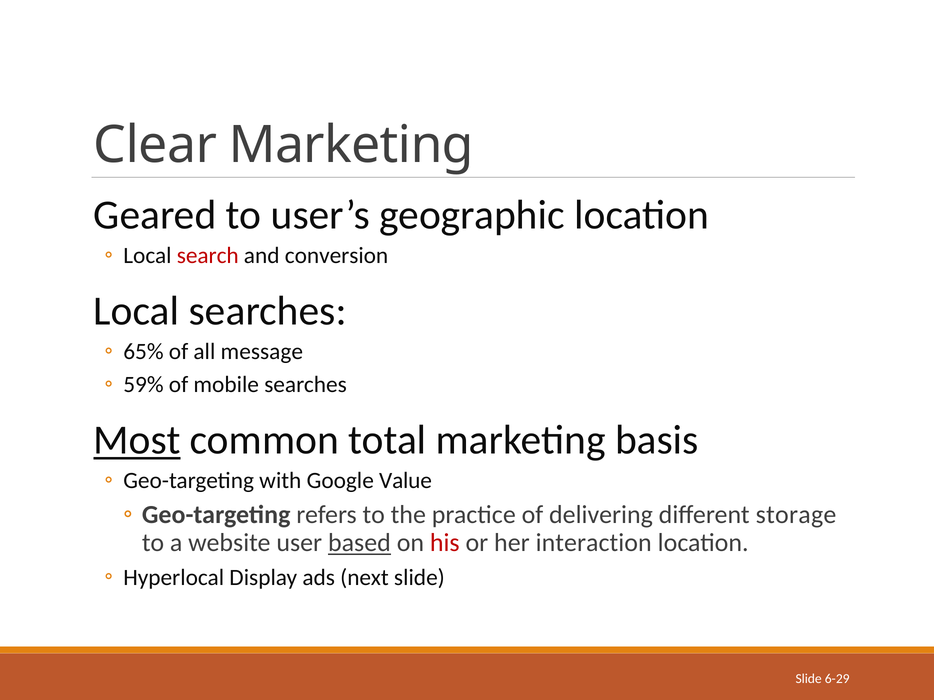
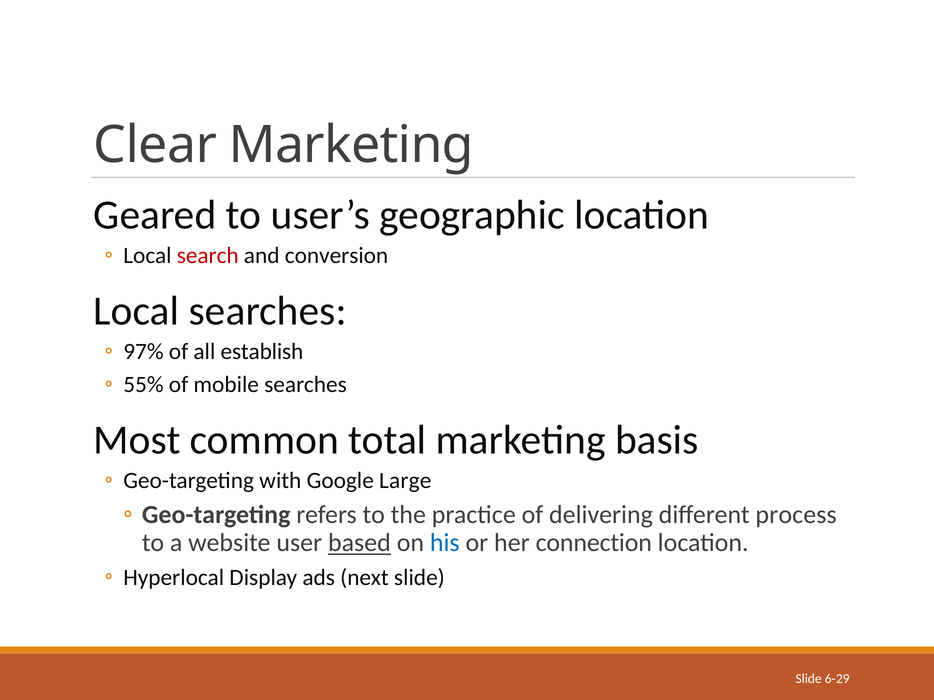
65%: 65% -> 97% (143, 352)
message: message -> establish (262, 352)
59%: 59% -> 55% (143, 385)
Most underline: present -> none (137, 441)
Value: Value -> Large (405, 481)
storage: storage -> process (796, 515)
his colour: red -> blue (445, 543)
interaction: interaction -> connection (594, 543)
